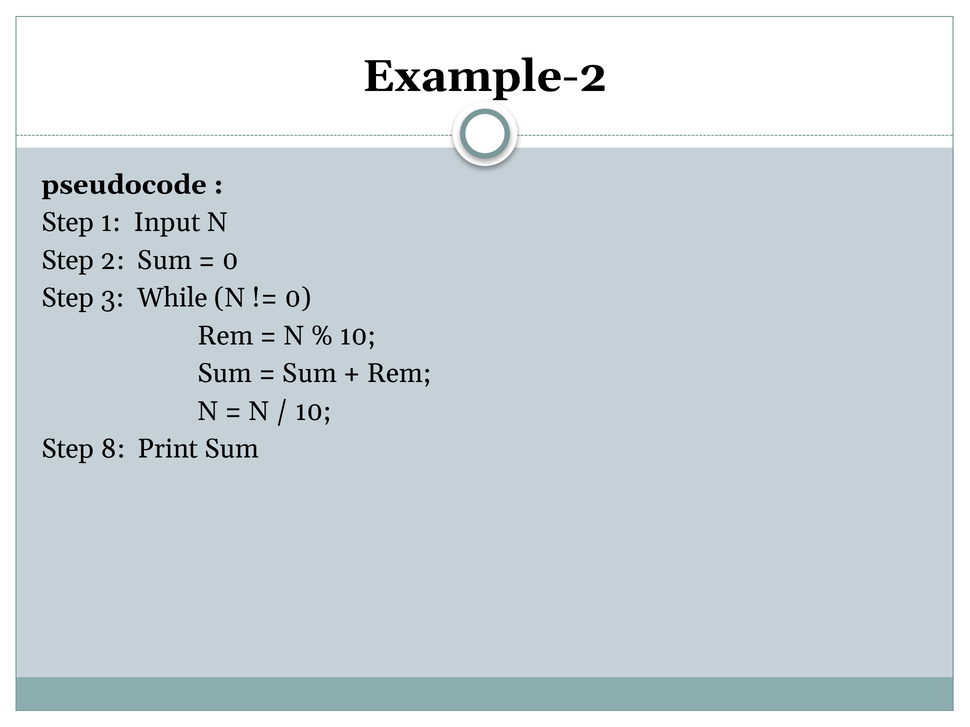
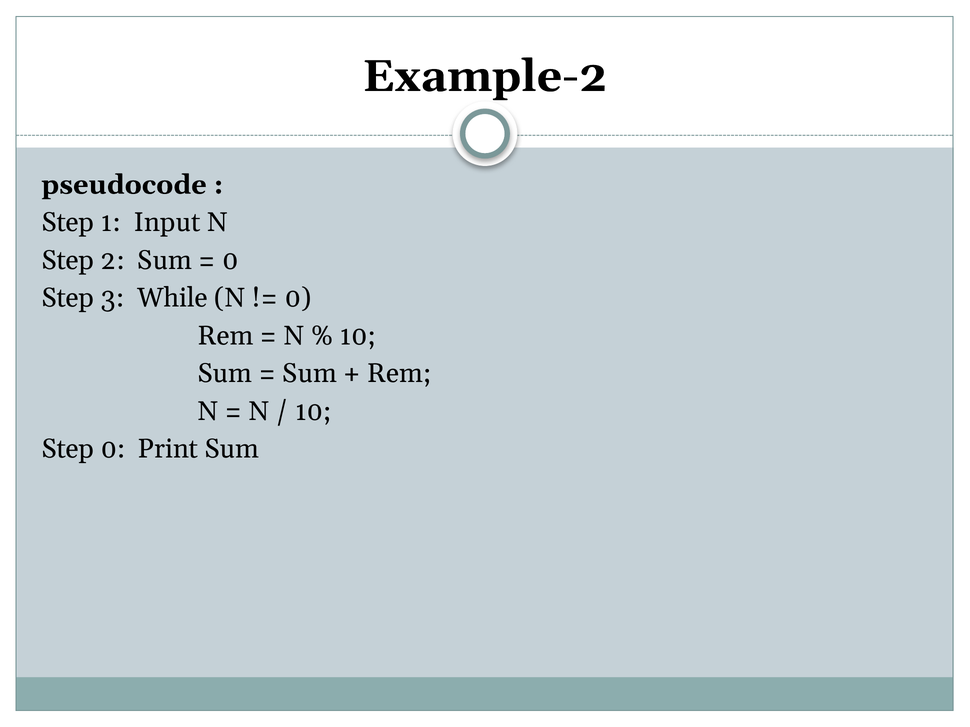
Step 8: 8 -> 0 (113, 449)
